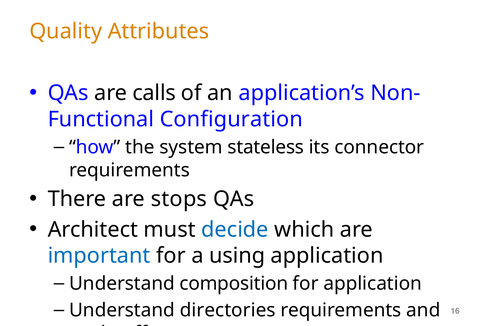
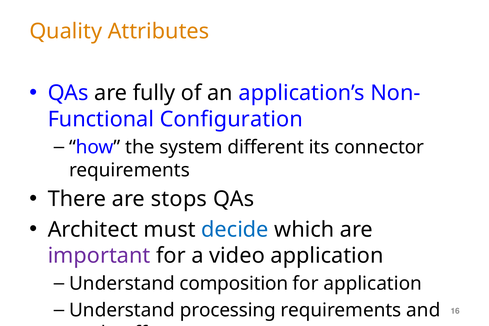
calls: calls -> fully (154, 93)
stateless: stateless -> different (266, 147)
important colour: blue -> purple (99, 256)
using: using -> video (237, 256)
directories: directories -> processing (228, 310)
